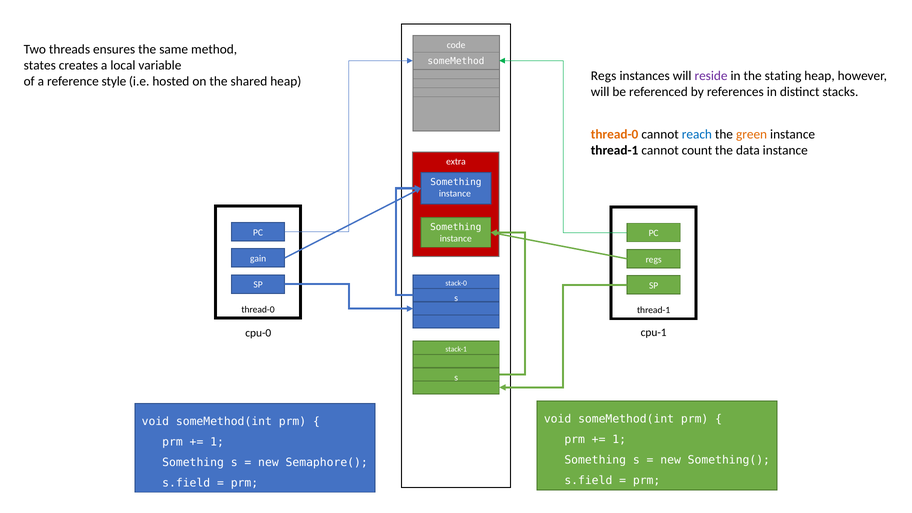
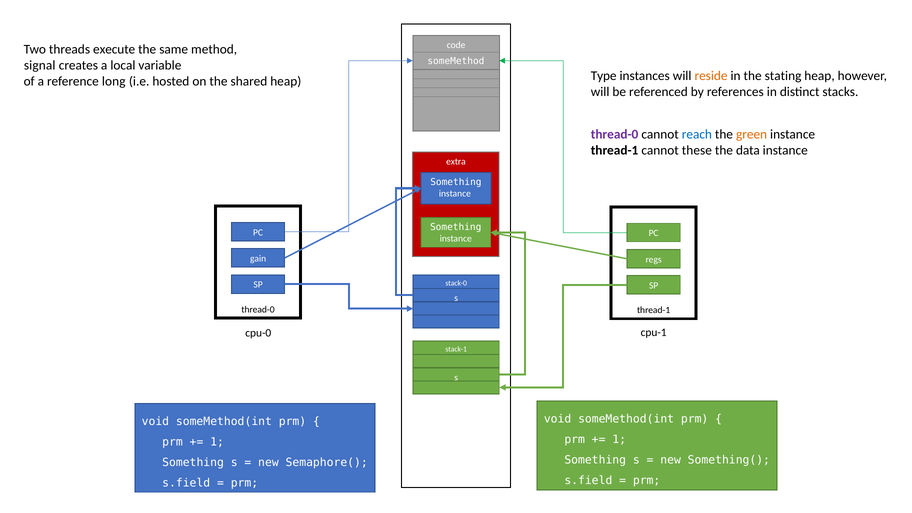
ensures: ensures -> execute (114, 49)
states: states -> signal (40, 65)
style: style -> long (114, 81)
heap Regs: Regs -> Type (604, 76)
reside colour: purple -> orange (711, 76)
thread-0 colour: orange -> purple (615, 134)
count: count -> these (697, 150)
